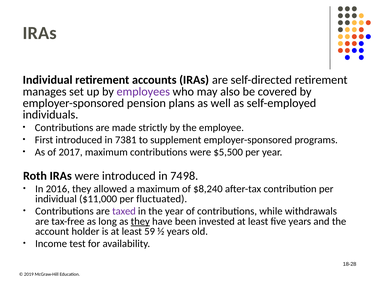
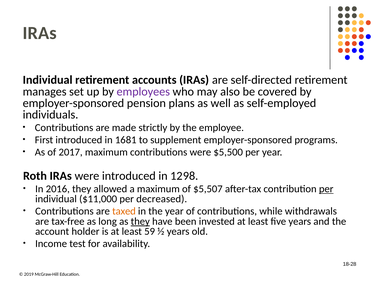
73: 73 -> 16 (120, 140)
74: 74 -> 12 (176, 176)
$8,240: $8,240 -> $5,507 (208, 189)
per underline: none -> present (326, 189)
fluctuated: fluctuated -> decreased (162, 199)
taxed colour: purple -> orange (124, 211)
